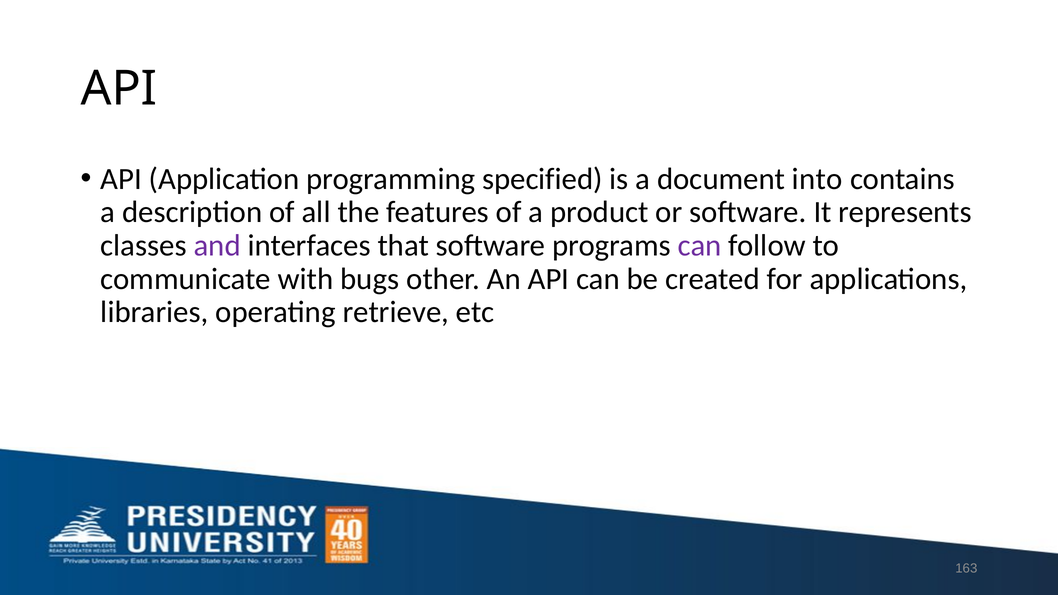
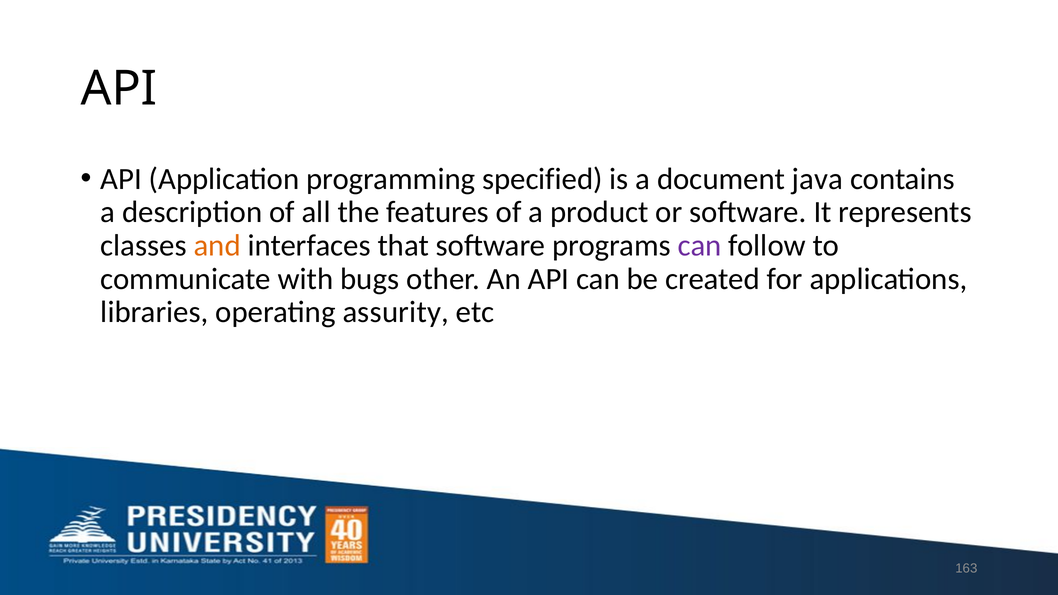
into: into -> java (817, 179)
and colour: purple -> orange (217, 246)
retrieve: retrieve -> assurity (396, 312)
